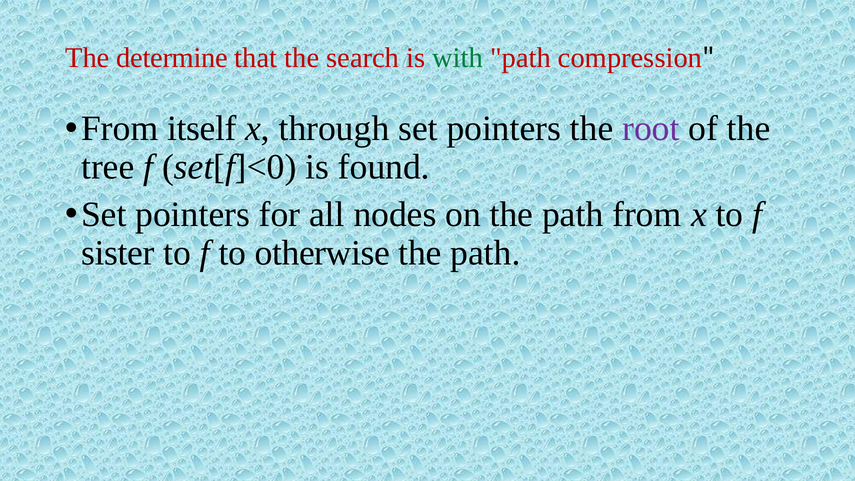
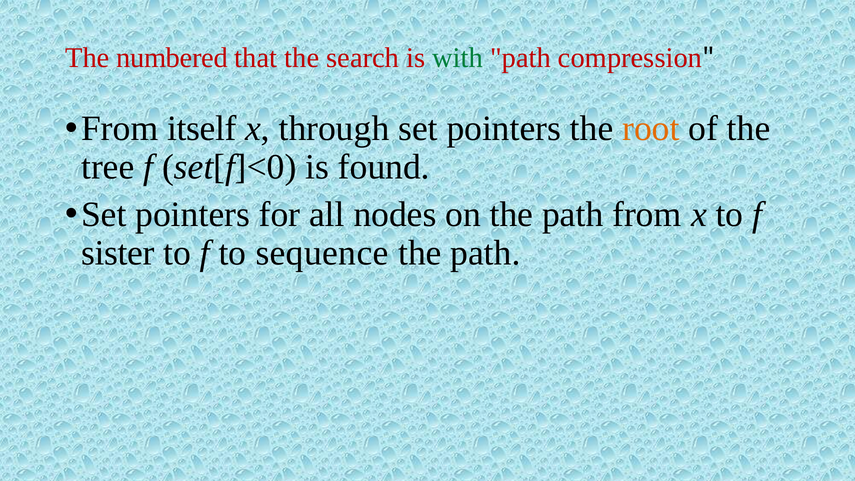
determine: determine -> numbered (172, 58)
root colour: purple -> orange (651, 129)
otherwise: otherwise -> sequence (322, 253)
